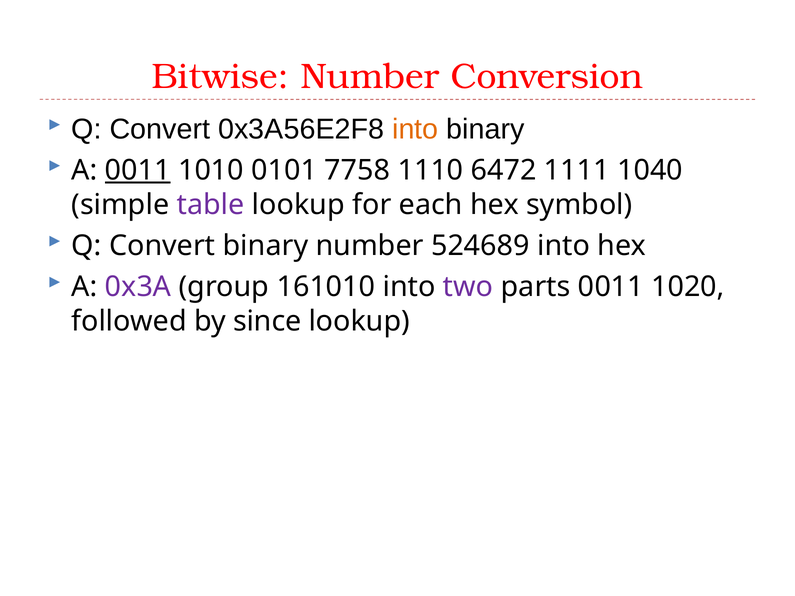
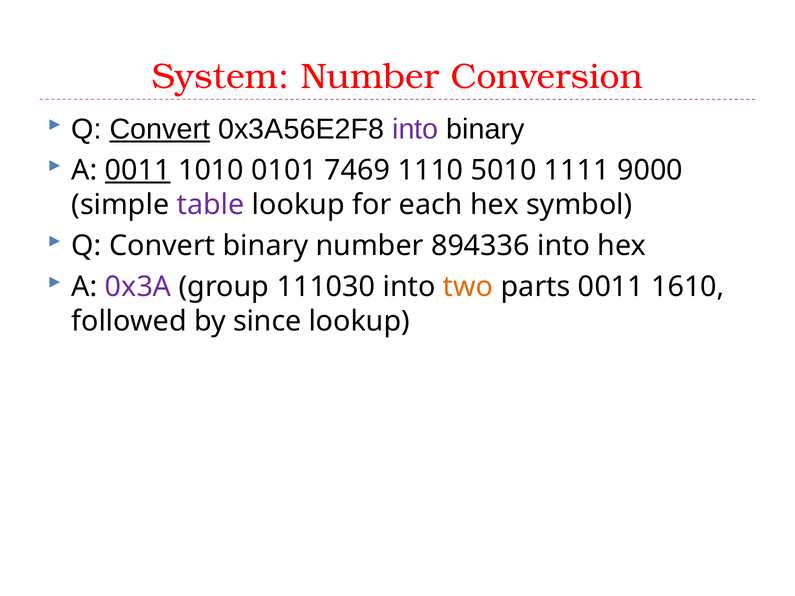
Bitwise: Bitwise -> System (221, 77)
Convert underline: none -> present (160, 129)
into colour: orange -> purple (415, 129)
7758: 7758 -> 7469 (357, 170)
6472: 6472 -> 5010 (504, 170)
1040: 1040 -> 9000 (650, 170)
524689: 524689 -> 894336 (480, 246)
161010: 161010 -> 111030 (326, 287)
two colour: purple -> orange (468, 287)
1020: 1020 -> 1610 (688, 287)
